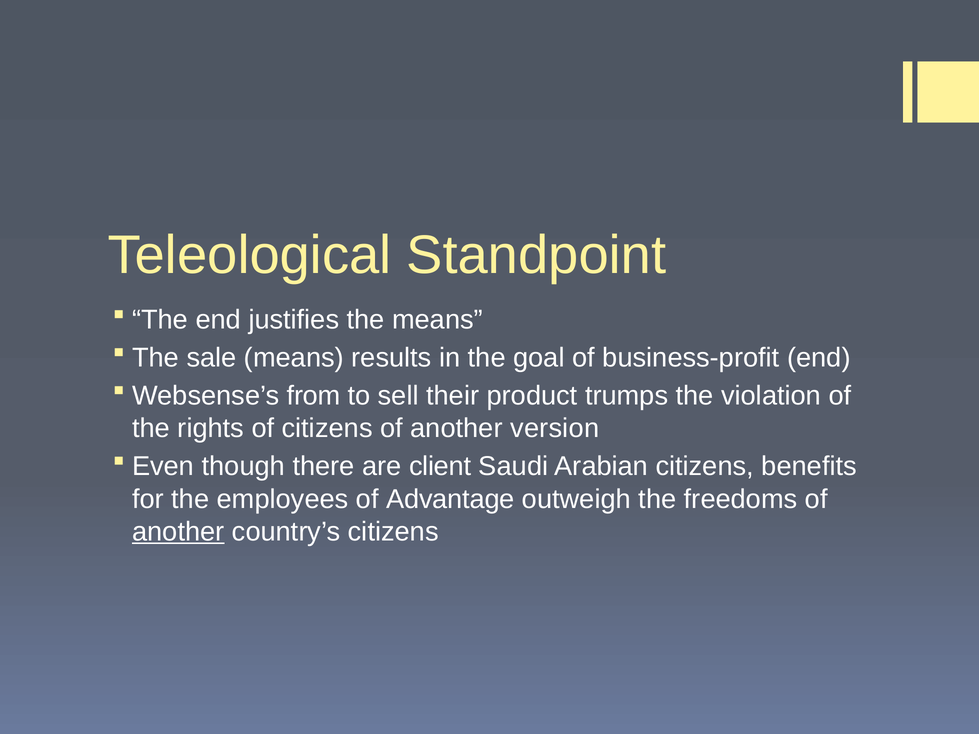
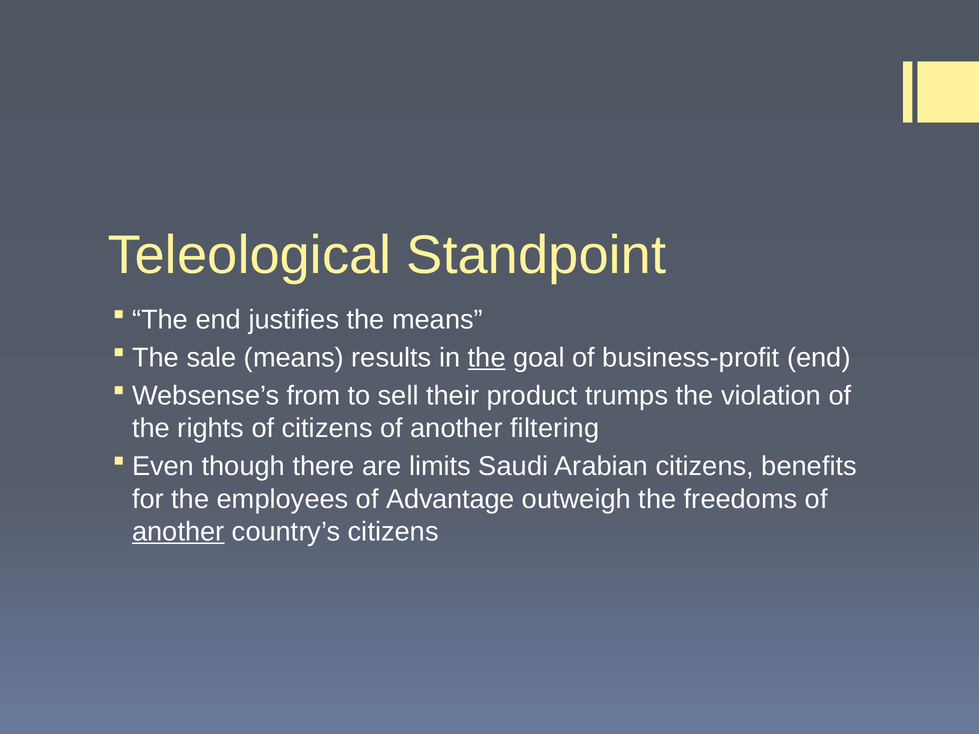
the underline: none -> present (487, 358)
version: version -> filtering (555, 428)
client: client -> limits (440, 467)
